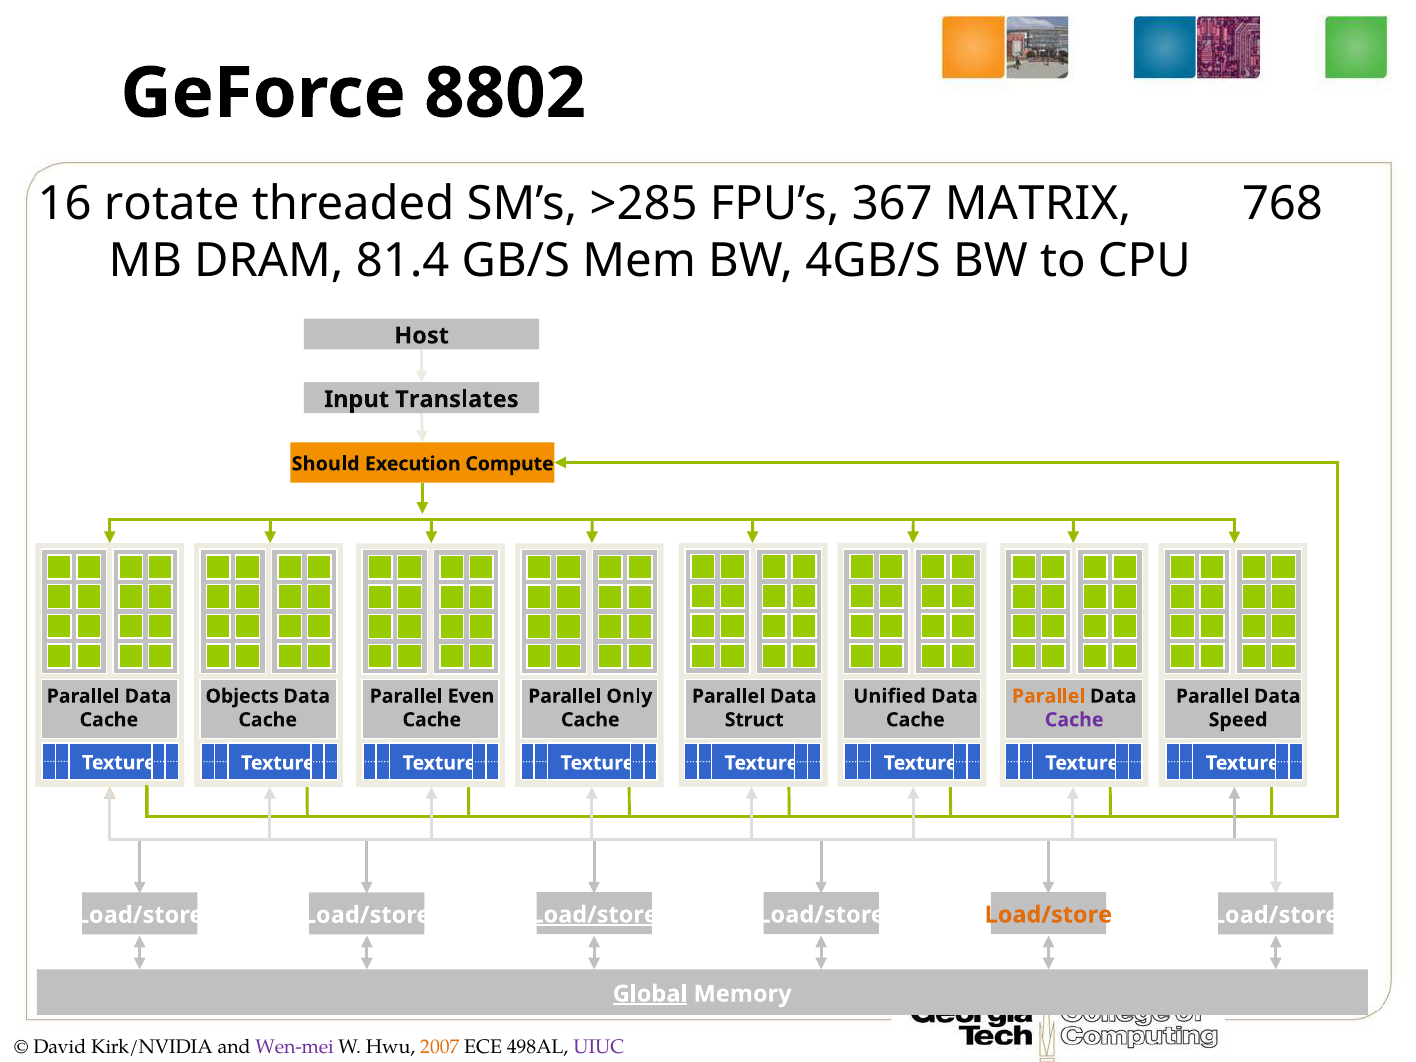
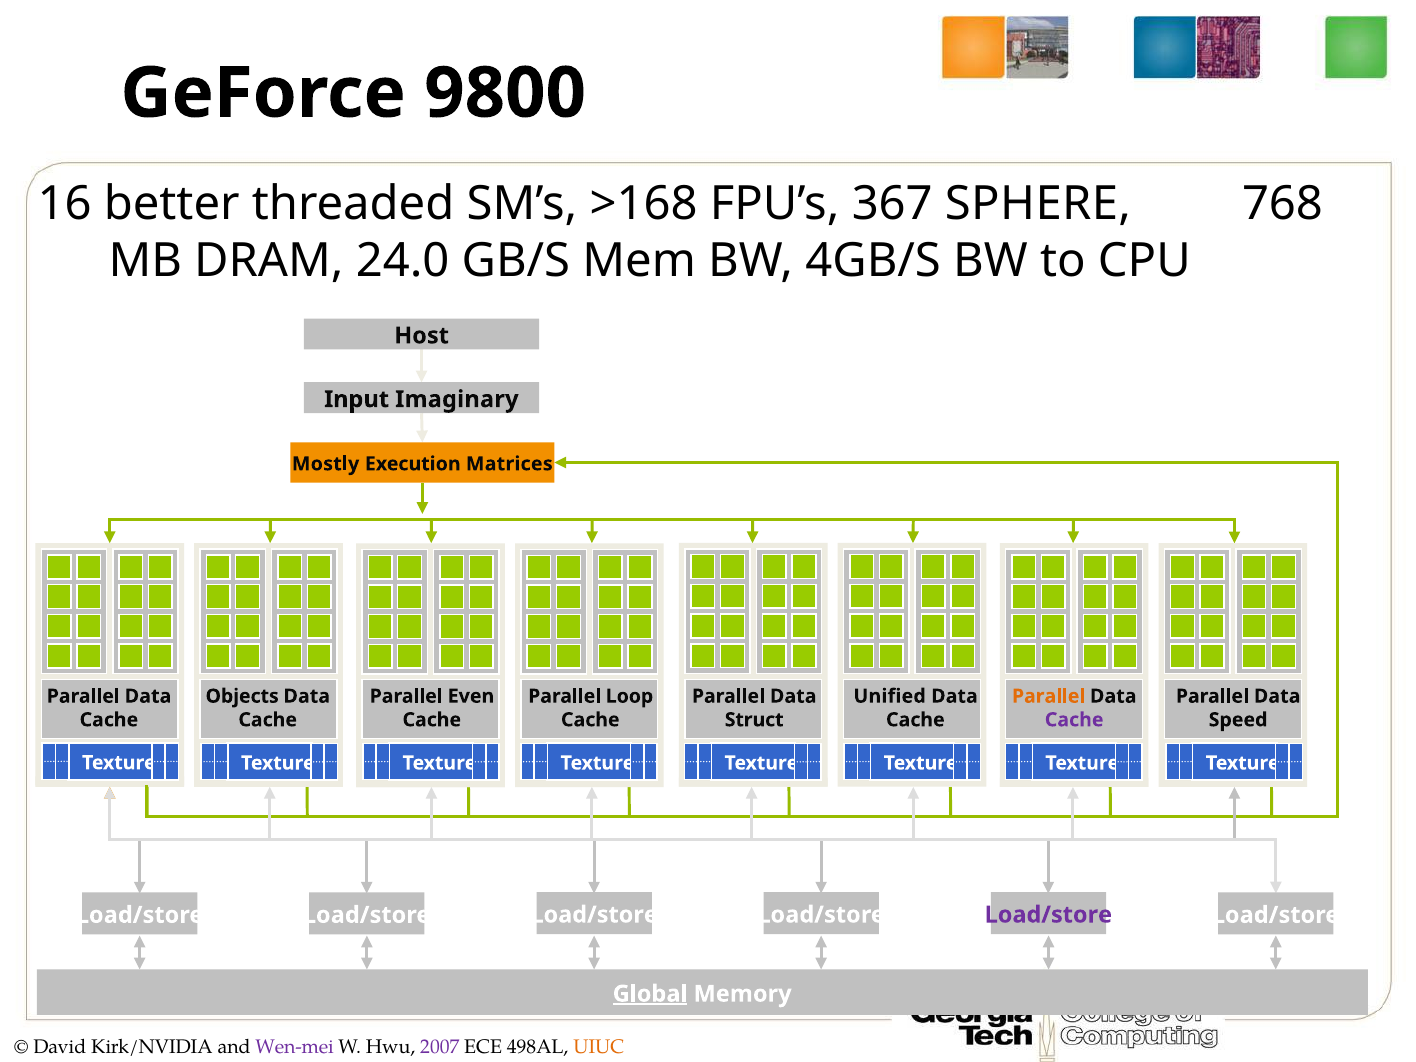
8802: 8802 -> 9800 (505, 93)
rotate: rotate -> better (172, 204)
>285: >285 -> >168 (644, 204)
MATRIX: MATRIX -> SPHERE (1038, 204)
81.4: 81.4 -> 24.0 (403, 261)
Translates: Translates -> Imaginary (457, 399)
Should: Should -> Mostly (326, 464)
Compute: Compute -> Matrices (509, 464)
Only: Only -> Loop (630, 696)
Load/store underline: present -> none (594, 915)
Load/store colour: orange -> purple (1048, 915)
2007 colour: orange -> purple (440, 1047)
UIUC colour: purple -> orange (599, 1047)
